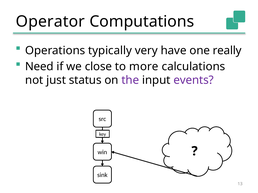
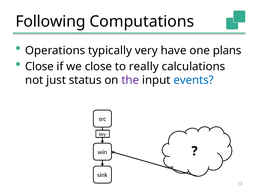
Operator: Operator -> Following (50, 22)
really: really -> plans (227, 51)
Need: Need -> Close (39, 67)
more: more -> really (144, 67)
events colour: purple -> blue (194, 80)
